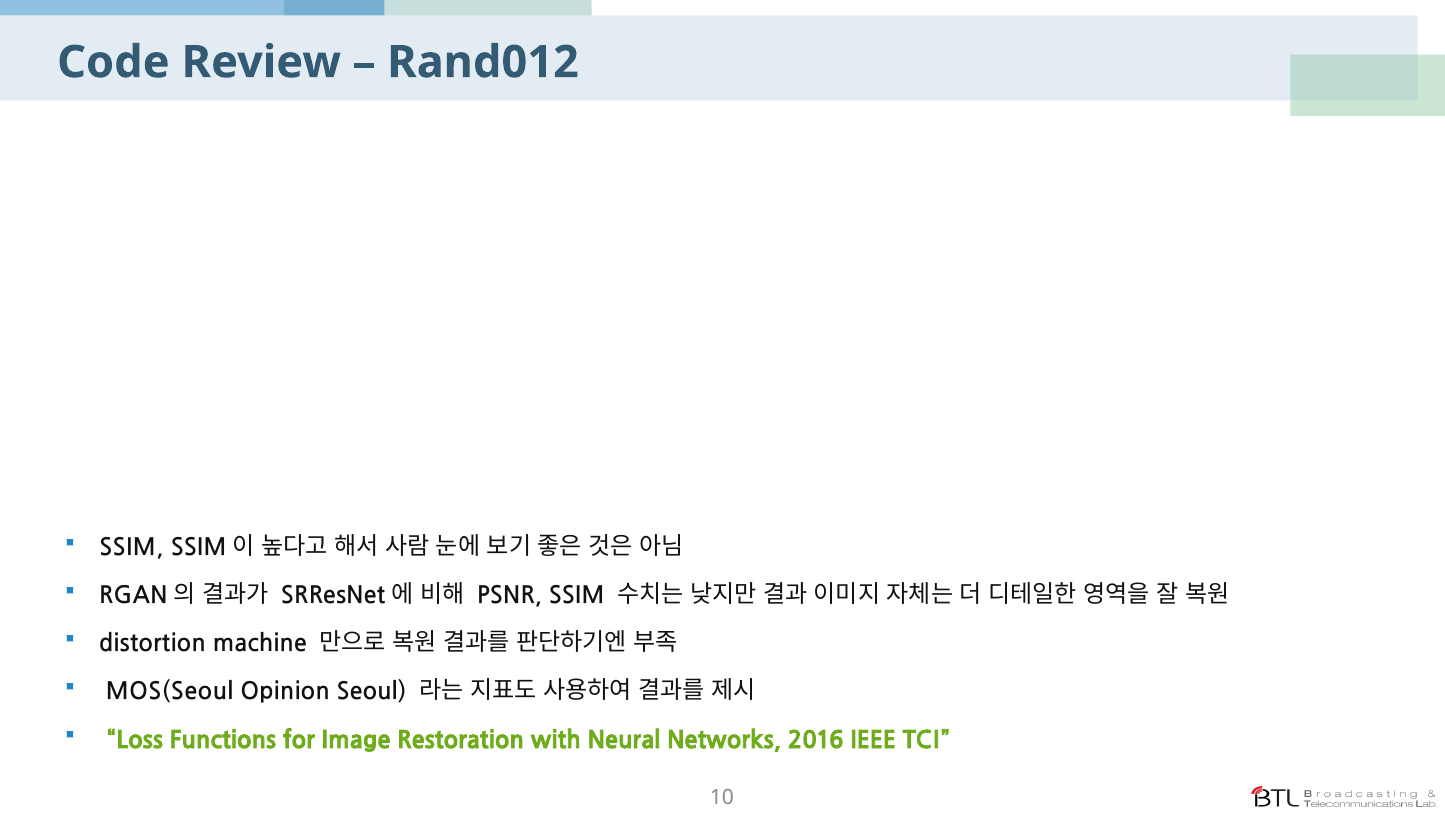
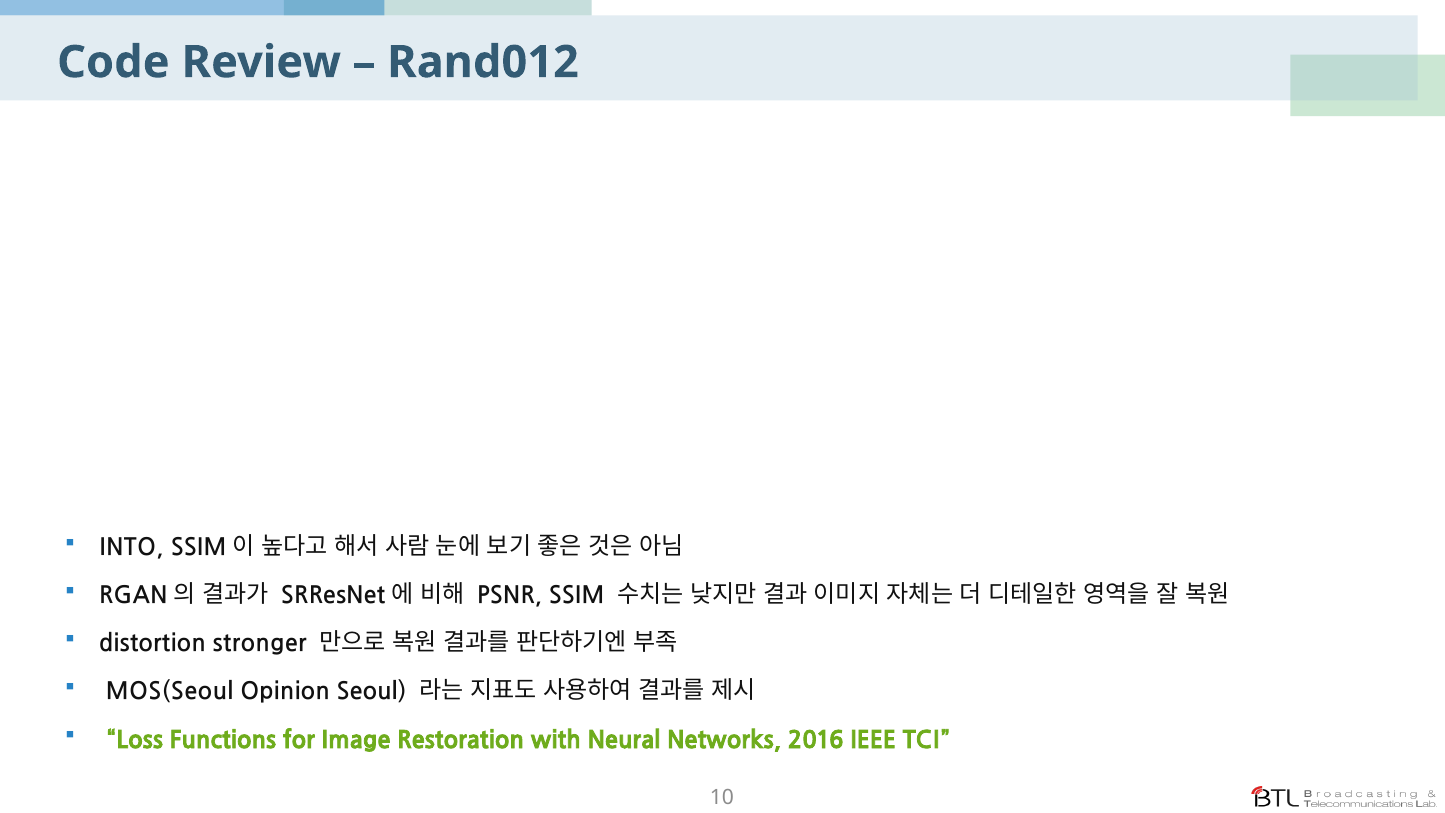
SSIM: SSIM -> INTO (131, 546)
machine: machine -> stronger (260, 643)
